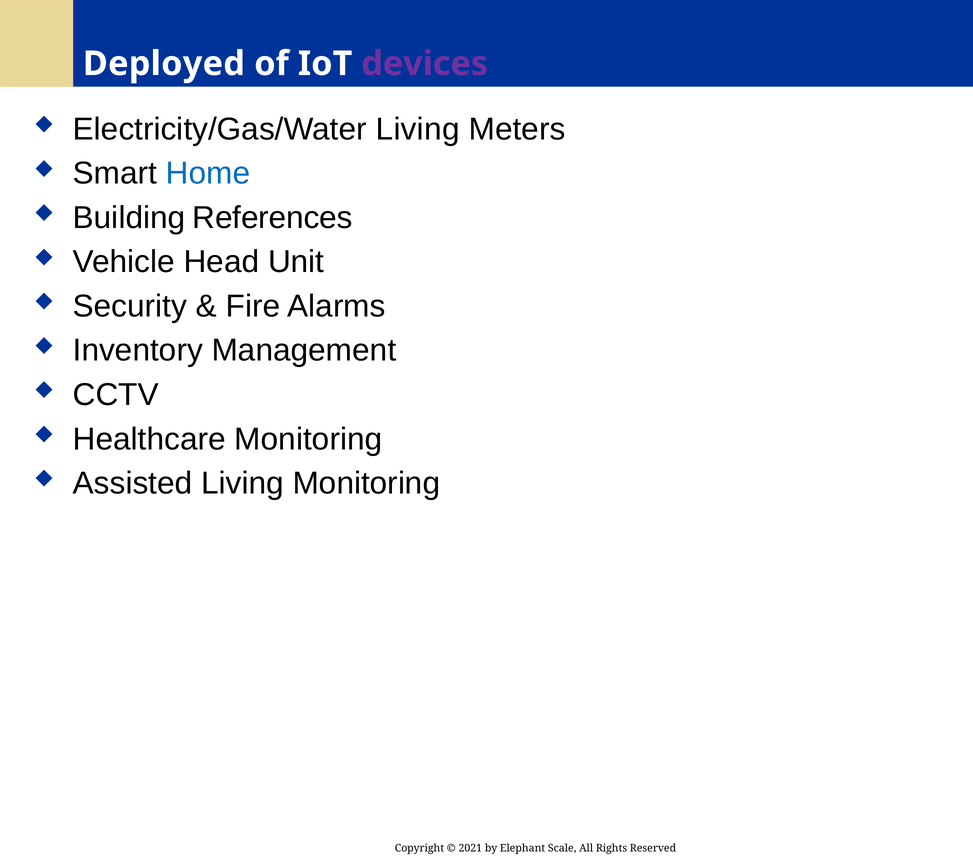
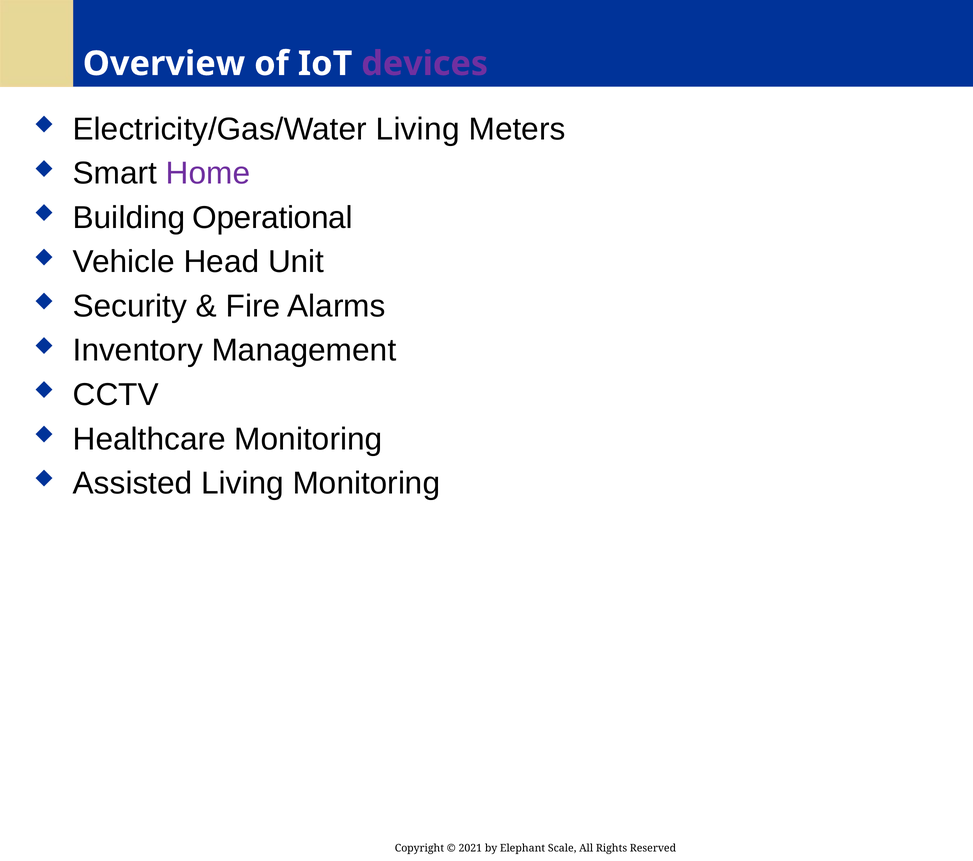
Deployed: Deployed -> Overview (164, 64)
Home colour: blue -> purple (208, 174)
References: References -> Operational (272, 218)
